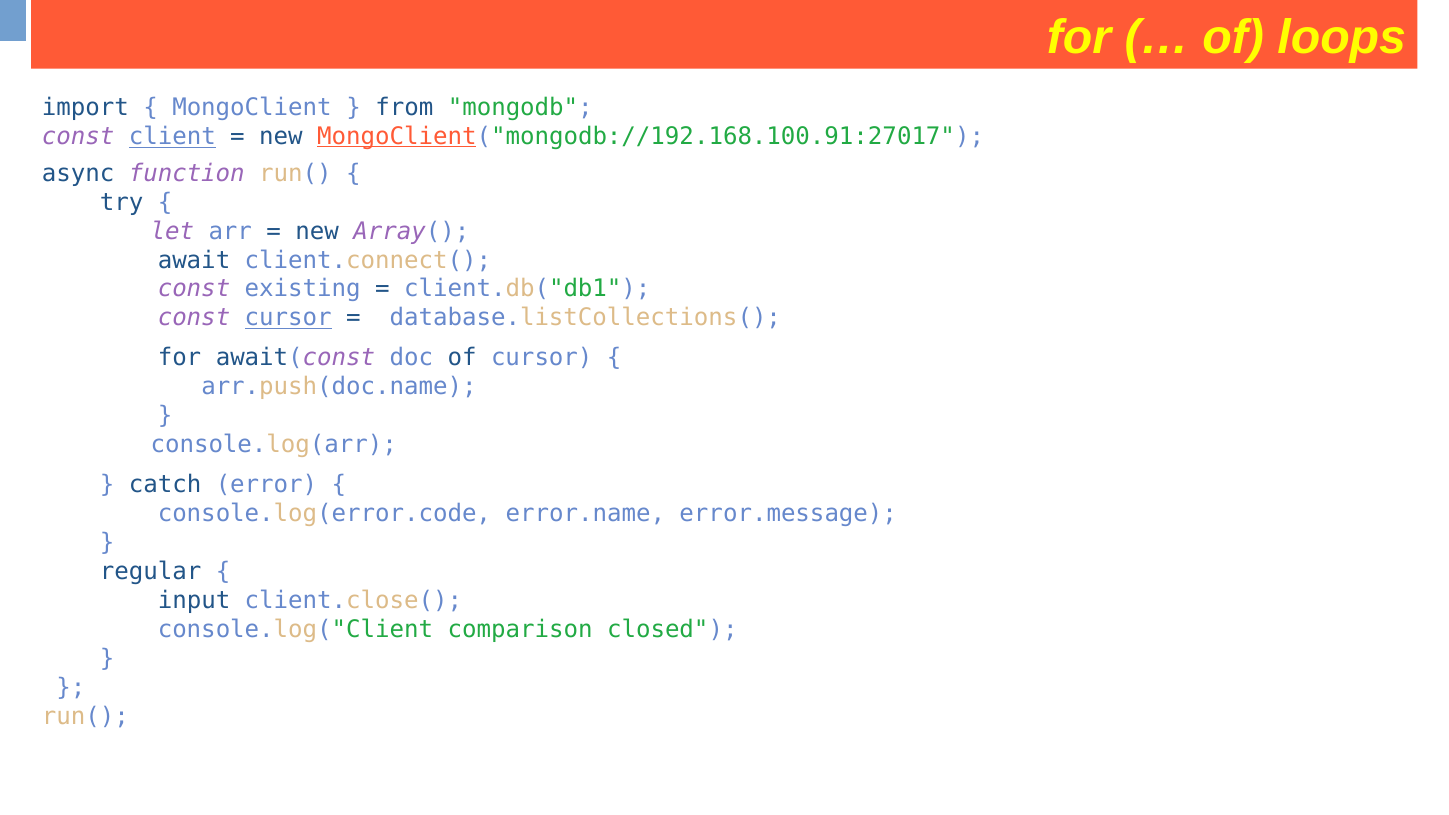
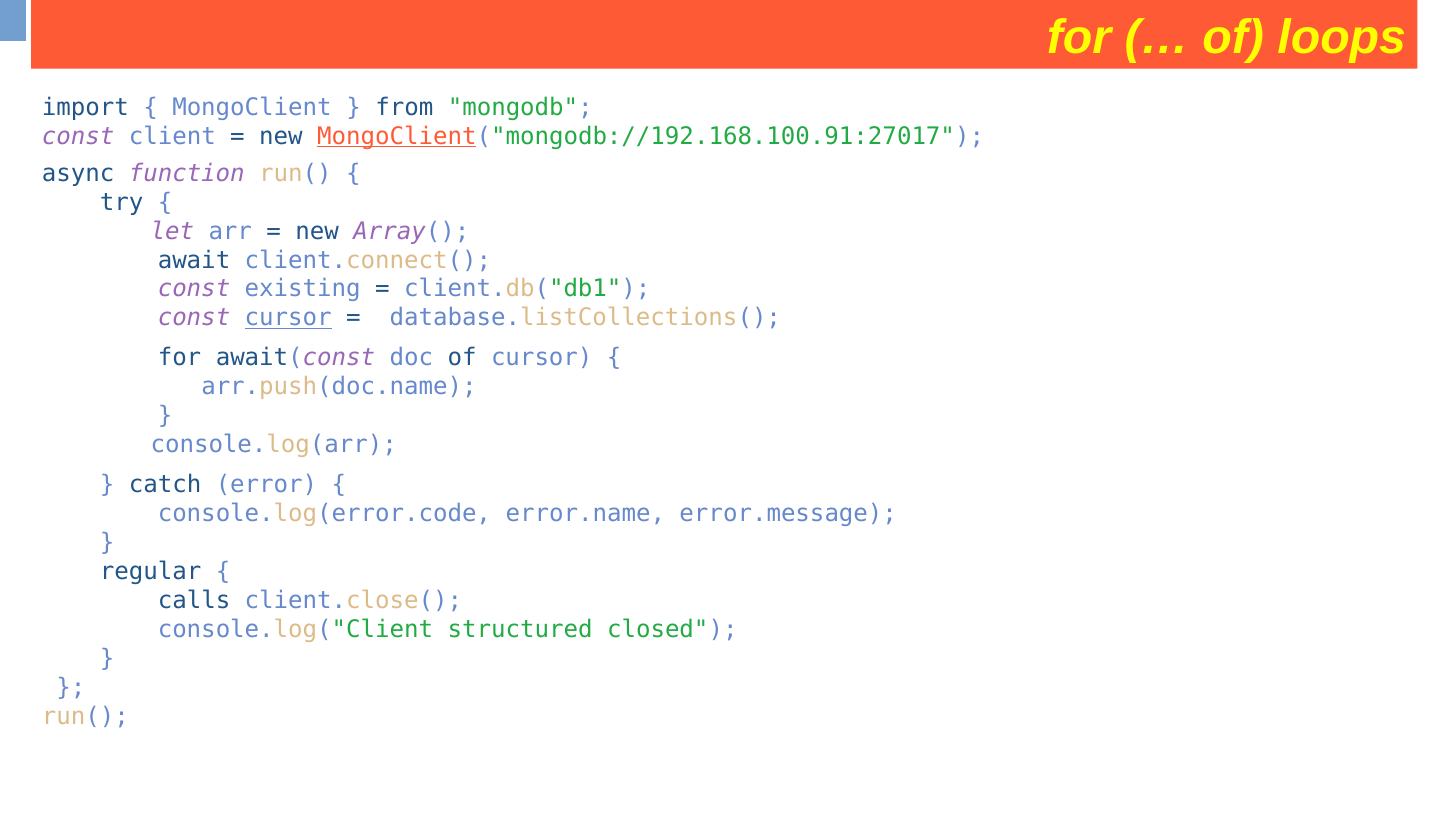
client underline: present -> none (172, 137)
input: input -> calls (194, 600)
comparison: comparison -> structured (520, 629)
